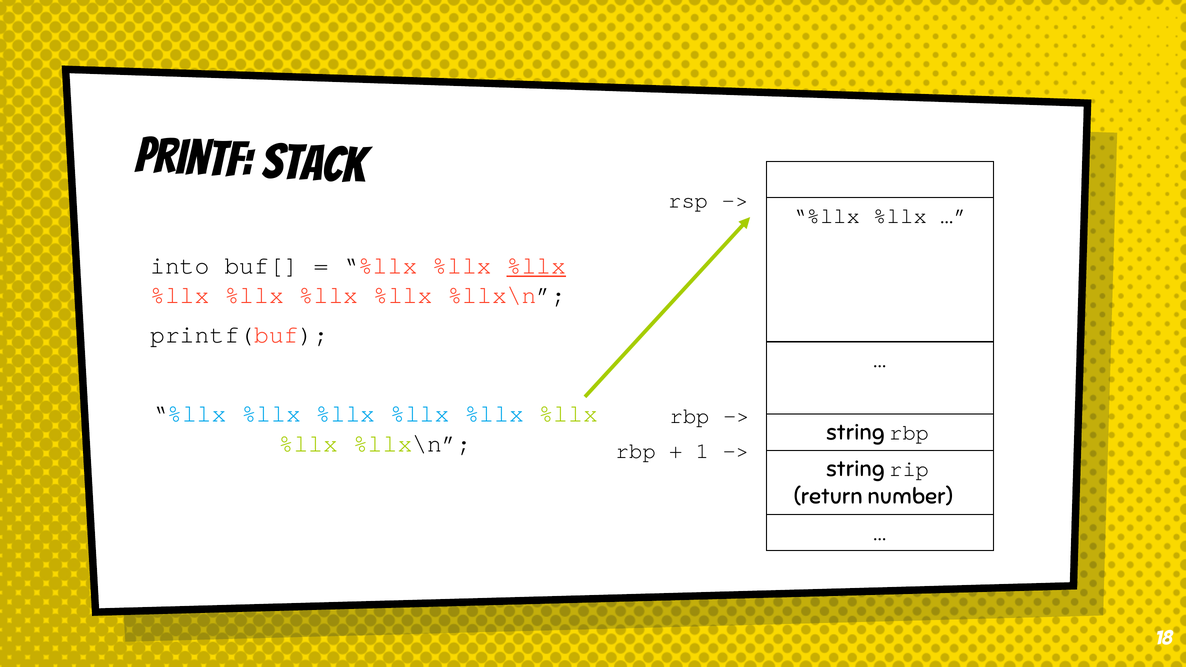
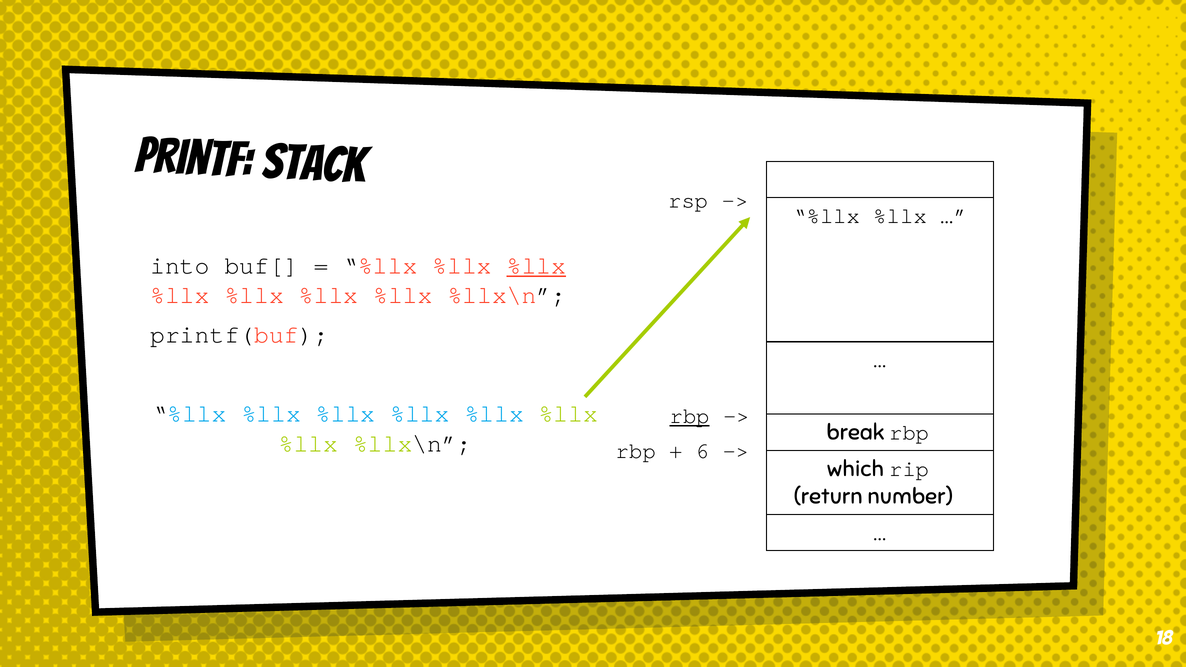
rbp underline: none -> present (690, 416)
string: string -> break (856, 432)
1: 1 -> 6 (703, 451)
string: string -> which (855, 469)
